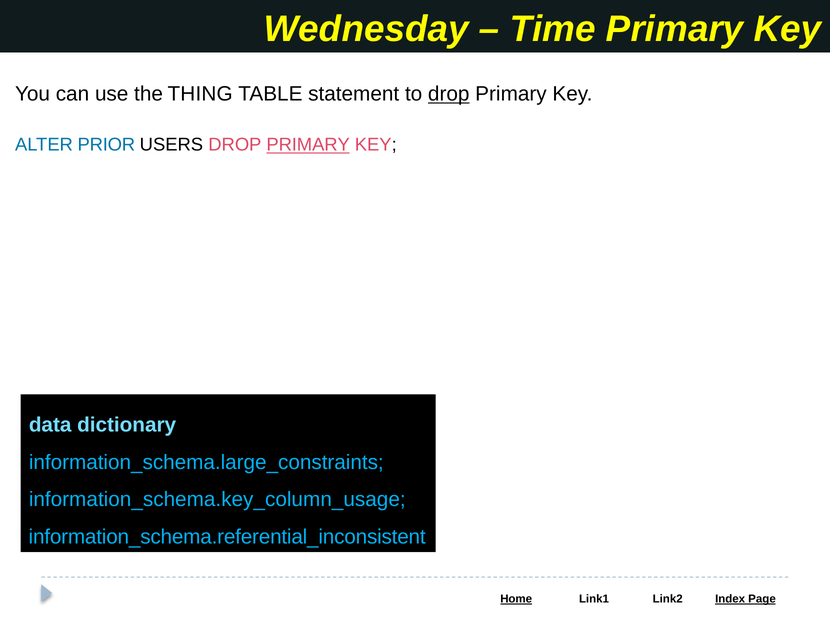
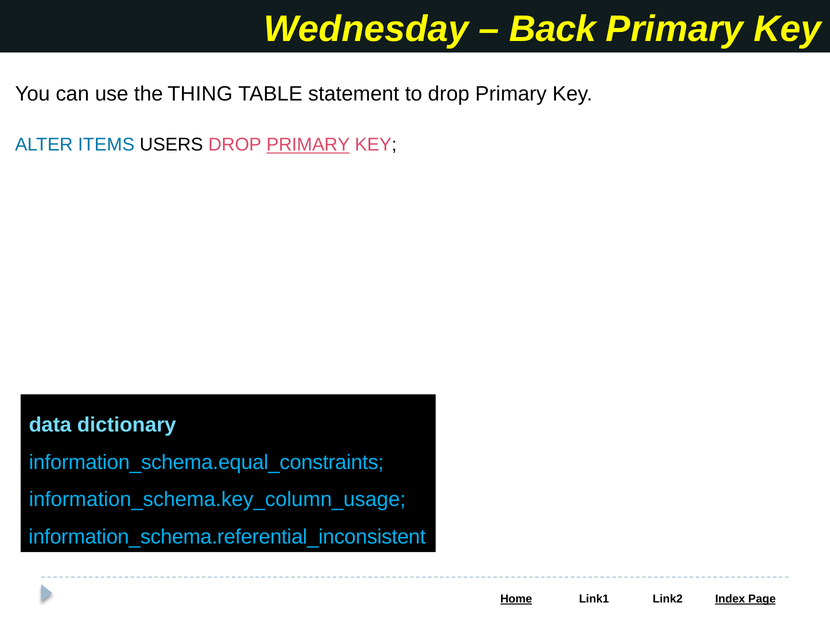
Time: Time -> Back (553, 29)
drop underline: present -> none (449, 94)
PRIOR: PRIOR -> ITEMS (106, 145)
information_schema.large_constraints: information_schema.large_constraints -> information_schema.equal_constraints (206, 462)
